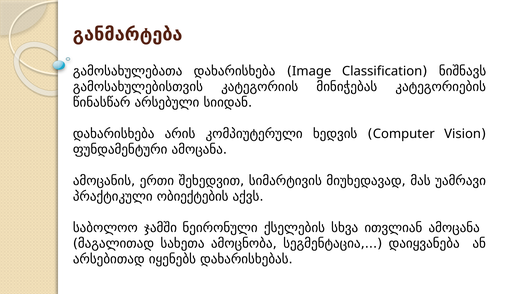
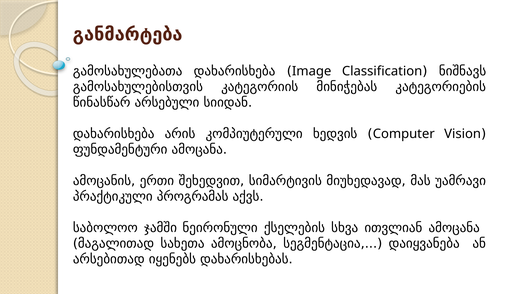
ობიექტების: ობიექტების -> პროგრამას (193, 197)
